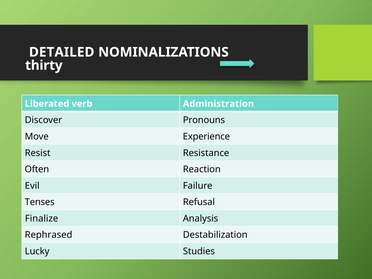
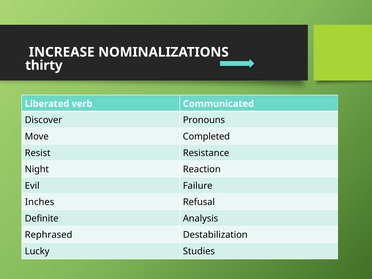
DETAILED: DETAILED -> INCREASE (62, 52)
Administration: Administration -> Communicated (218, 104)
Experience: Experience -> Completed (206, 137)
Often: Often -> Night (37, 169)
Tenses: Tenses -> Inches (40, 202)
Finalize: Finalize -> Definite (42, 218)
